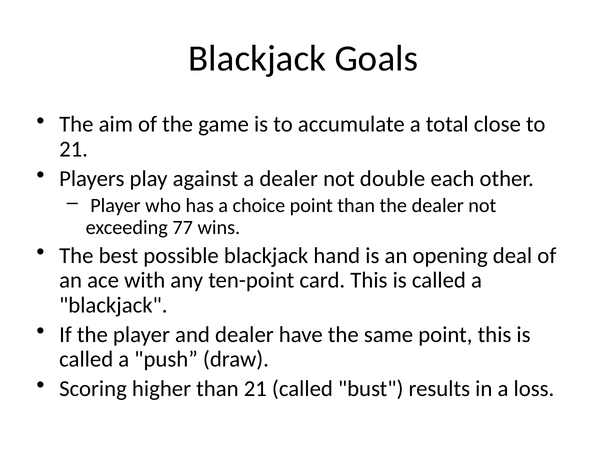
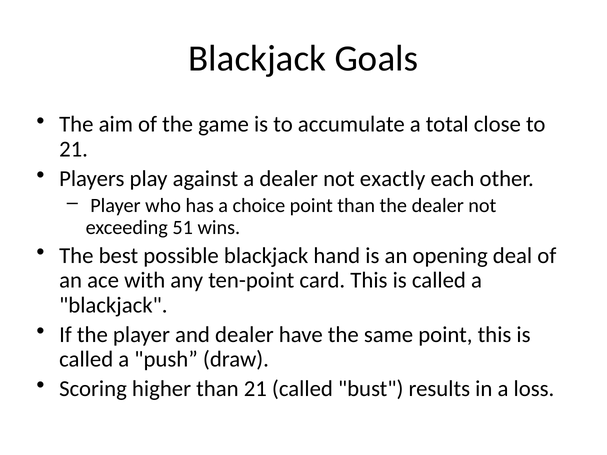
double: double -> exactly (393, 179)
77: 77 -> 51 (183, 228)
